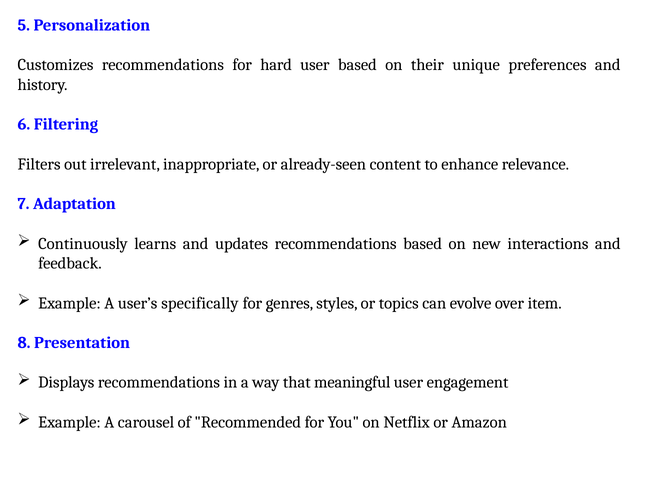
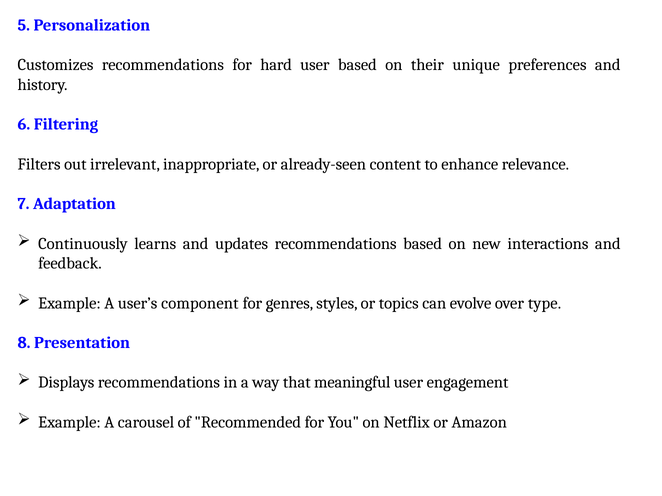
specifically: specifically -> component (200, 303)
item: item -> type (545, 303)
